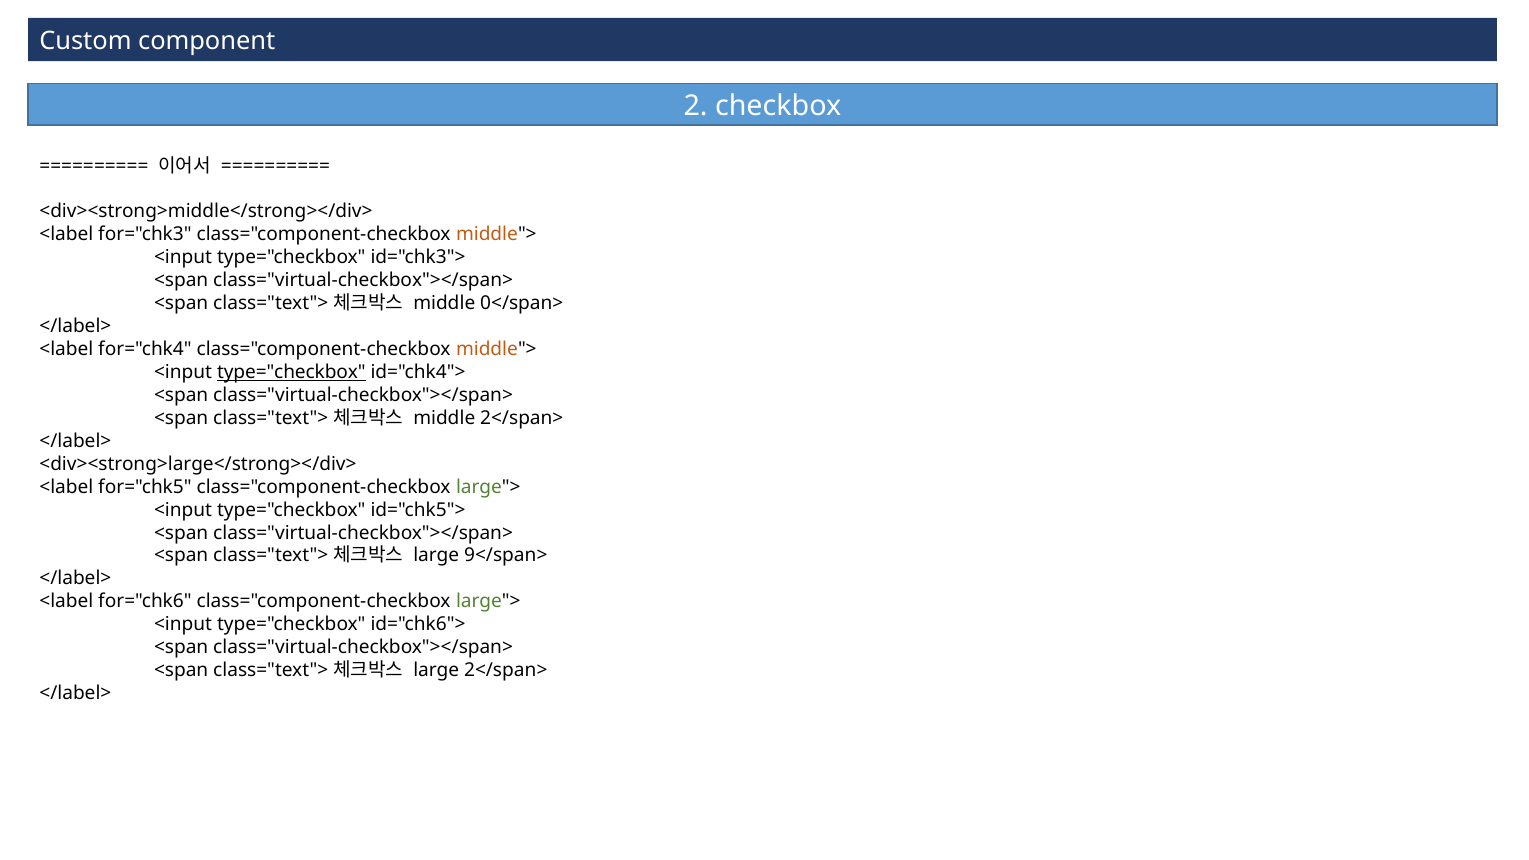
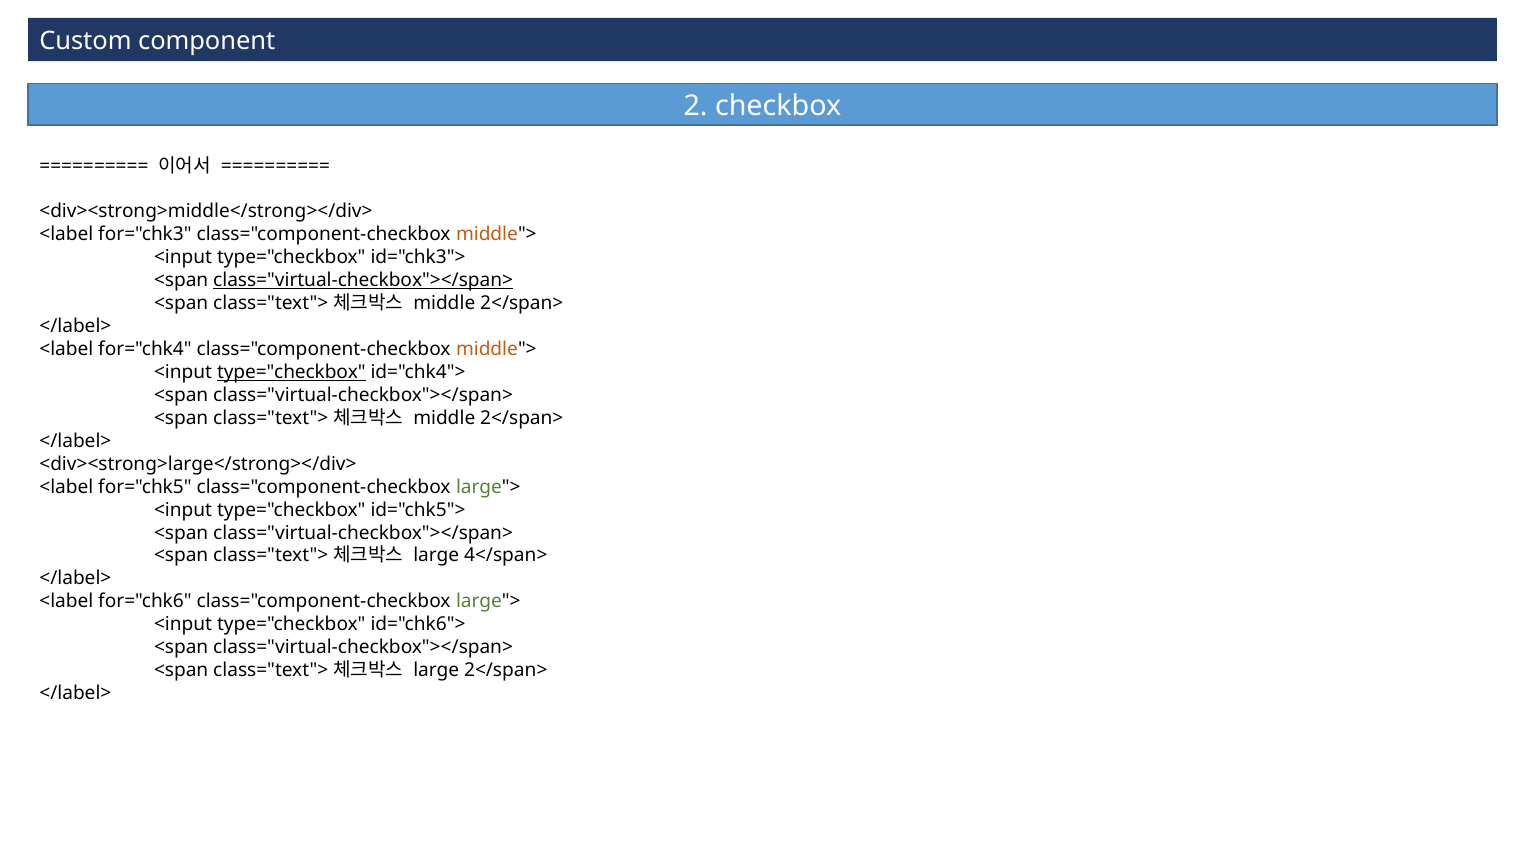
class="virtual-checkbox"></span> underline: none -> present (363, 280)
0</span>: 0</span> -> 2</span> (522, 303)
9</span>: 9</span> -> 4</span> (506, 556)
